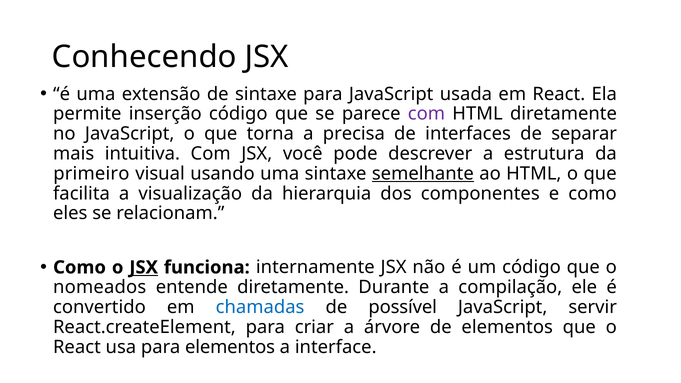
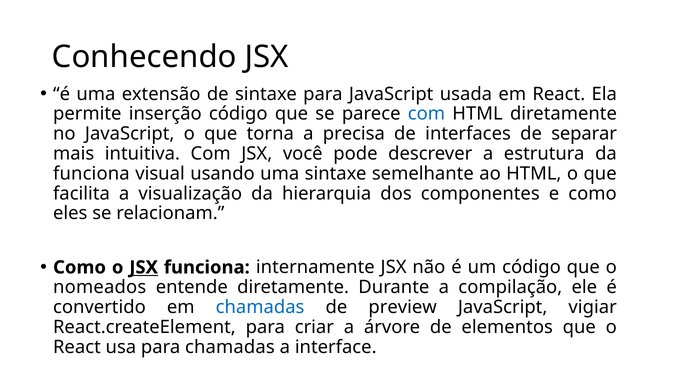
com colour: purple -> blue (426, 114)
primeiro: primeiro -> funciona (91, 174)
semelhante underline: present -> none (423, 174)
possível: possível -> preview (403, 307)
servir: servir -> vigiar (593, 307)
para elementos: elementos -> chamadas (230, 347)
